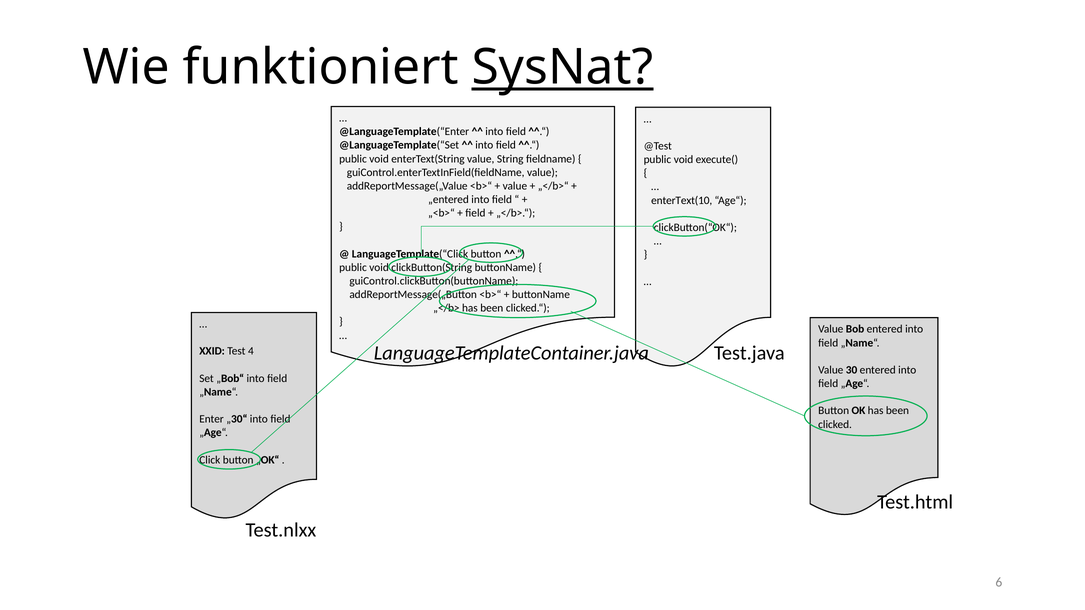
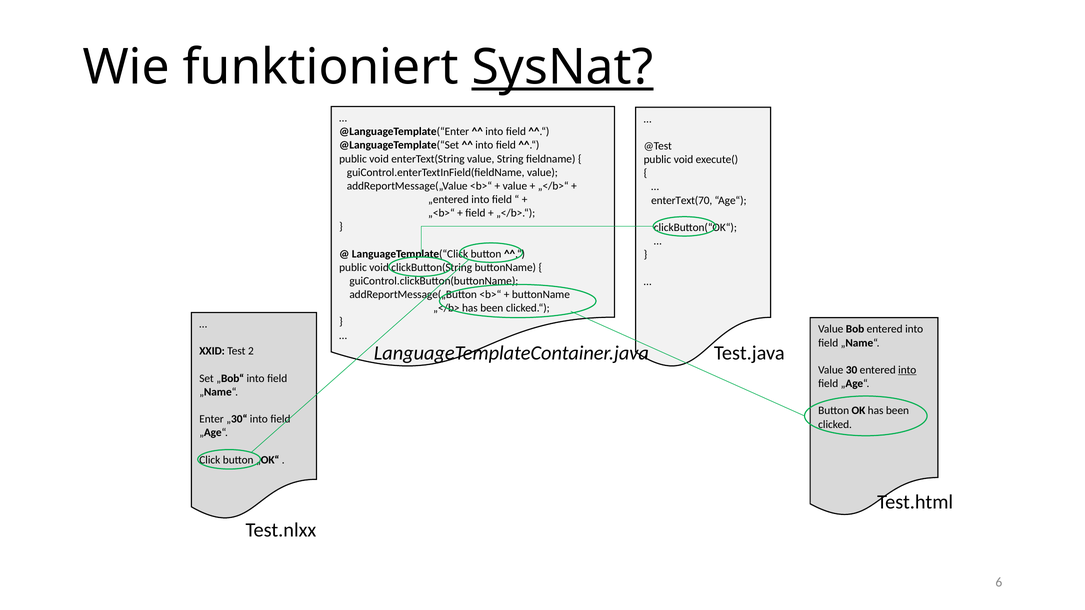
enterText(10: enterText(10 -> enterText(70 (682, 200)
4: 4 -> 2 (251, 351)
into underline: none -> present (907, 370)
